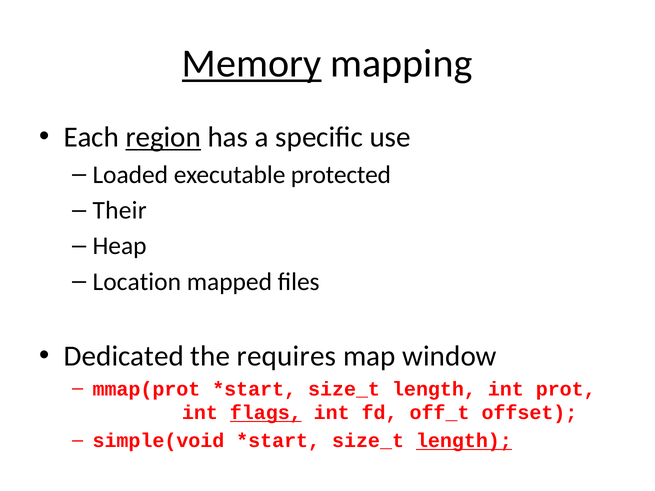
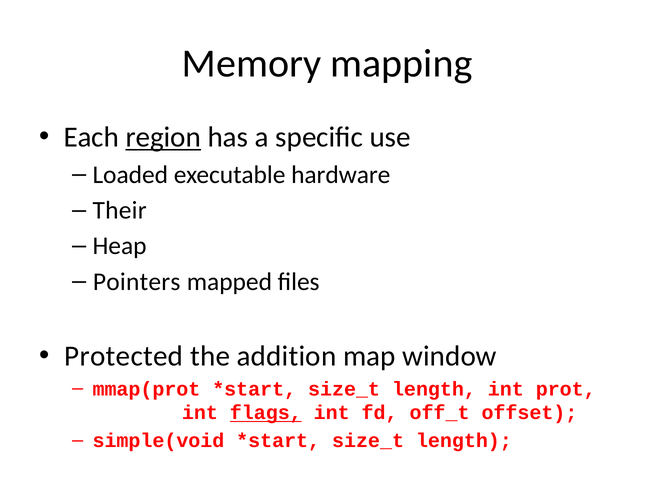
Memory underline: present -> none (252, 63)
protected: protected -> hardware (341, 175)
Location: Location -> Pointers (137, 282)
Dedicated: Dedicated -> Protected (124, 356)
requires: requires -> addition (286, 356)
length underline: present -> none (464, 441)
